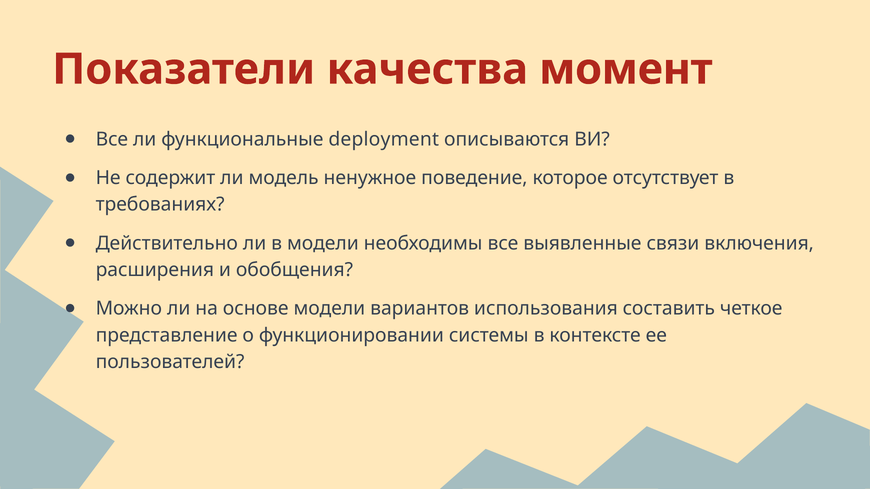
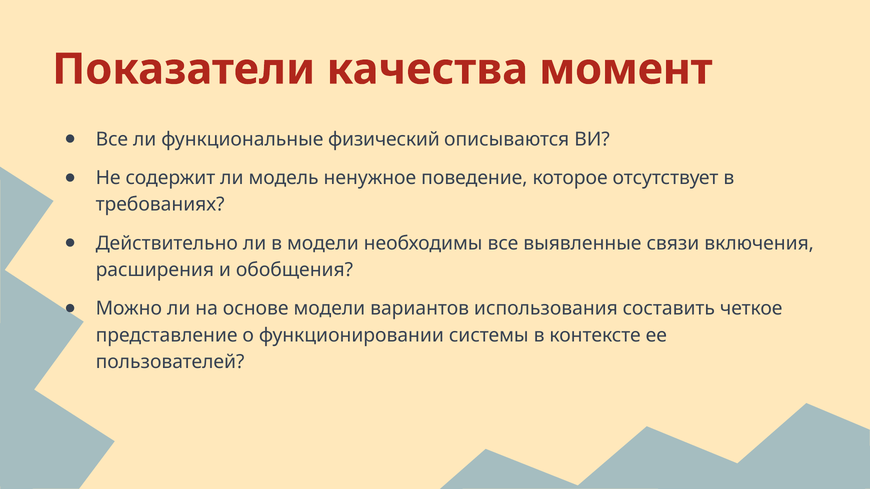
deployment: deployment -> физический (384, 139)
